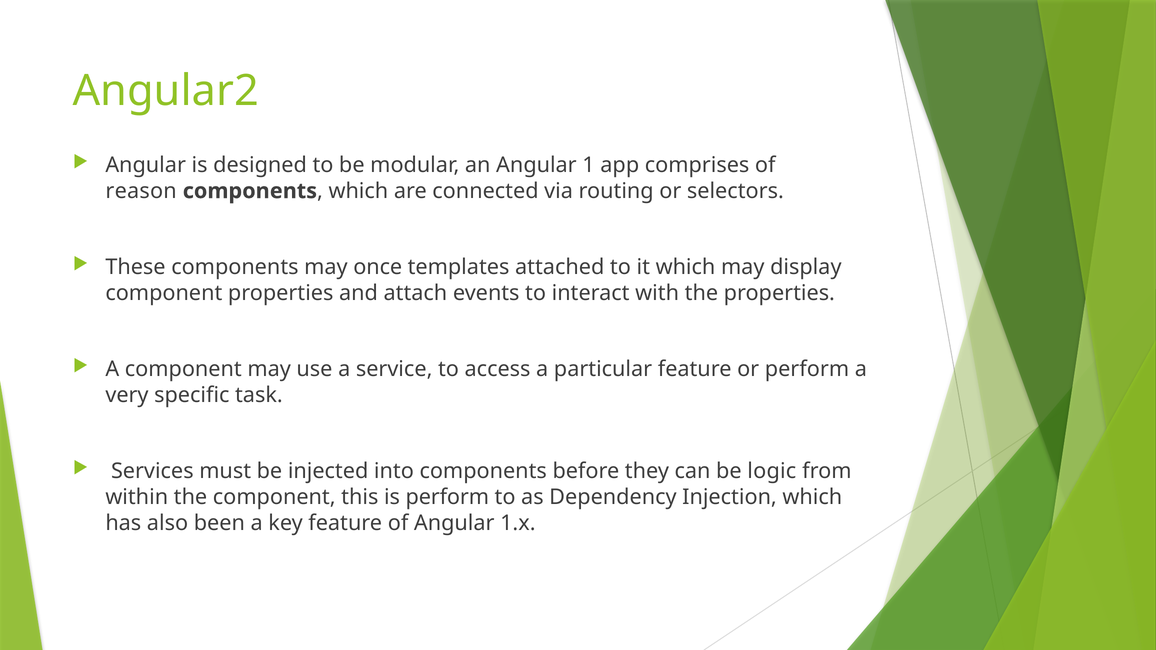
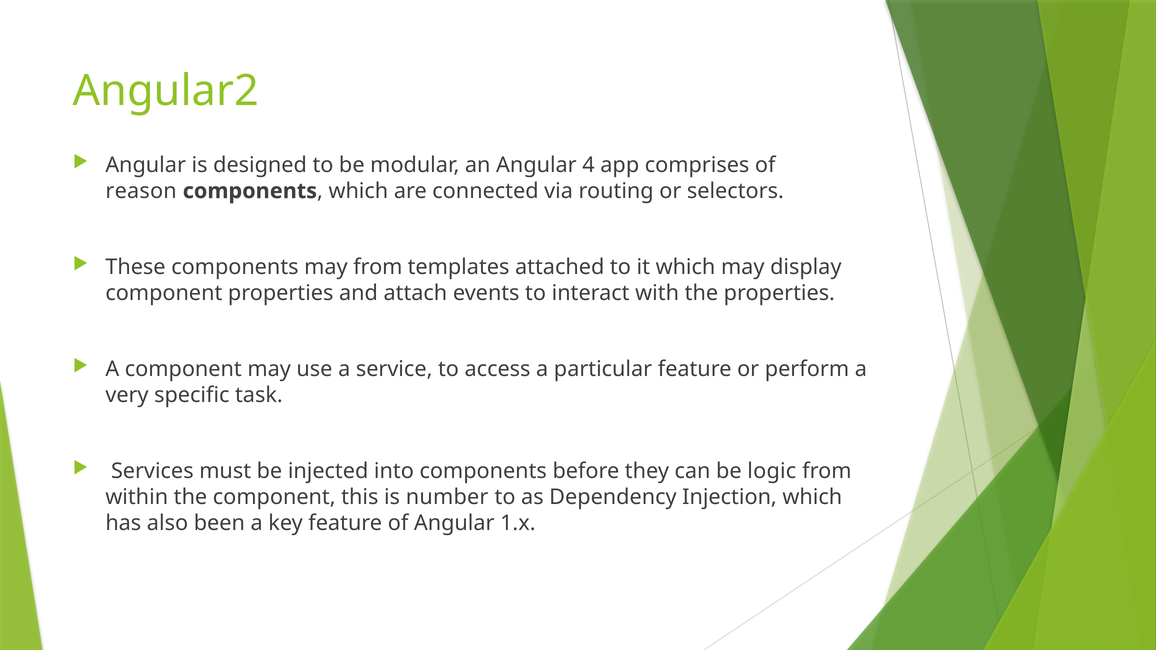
1: 1 -> 4 (589, 165)
may once: once -> from (378, 267)
is perform: perform -> number (447, 497)
